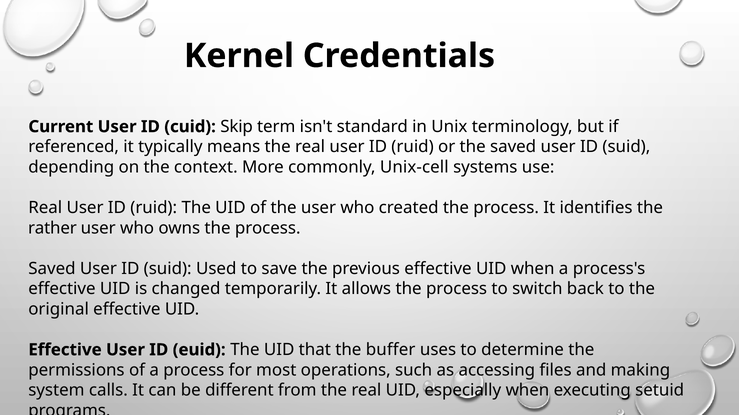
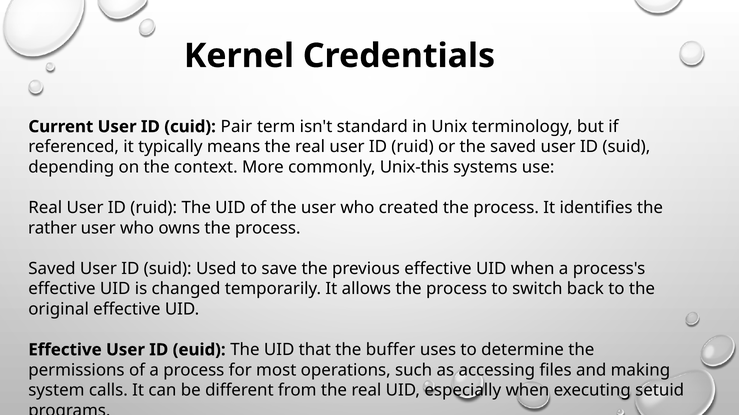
Skip: Skip -> Pair (236, 127)
Unix-cell: Unix-cell -> Unix-this (414, 167)
